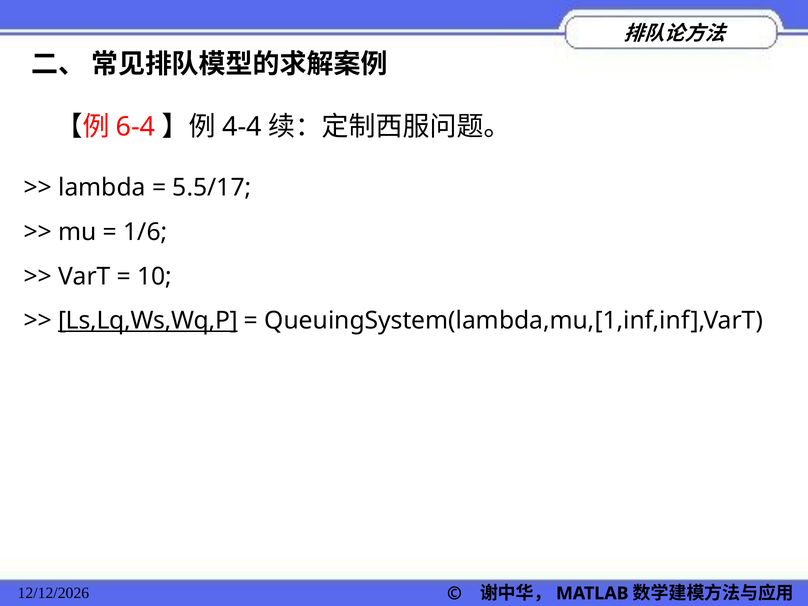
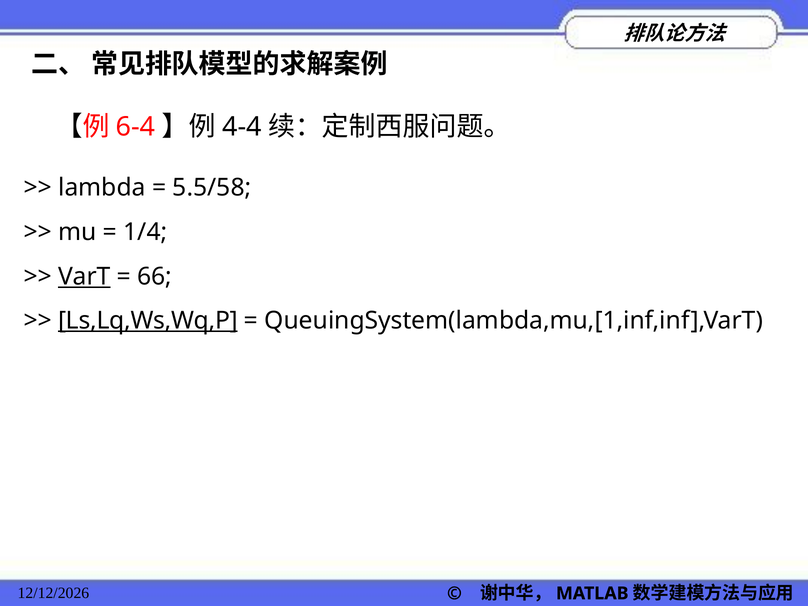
5.5/17: 5.5/17 -> 5.5/58 (212, 188)
1/6: 1/6 -> 1/4 (145, 232)
VarT underline: none -> present (84, 276)
10: 10 -> 66 (154, 276)
